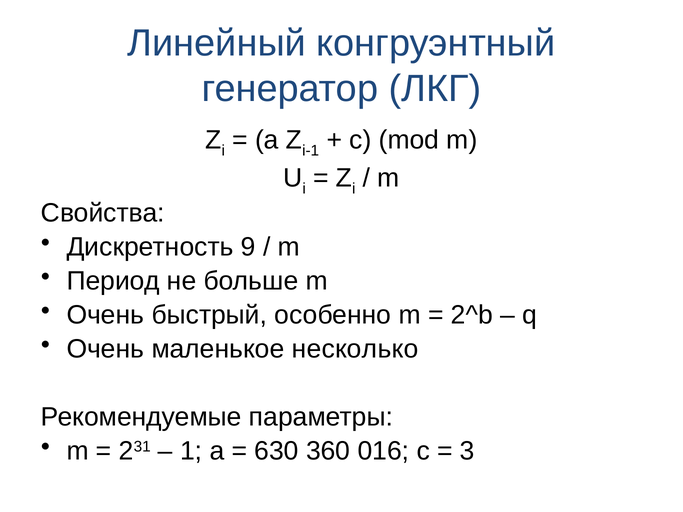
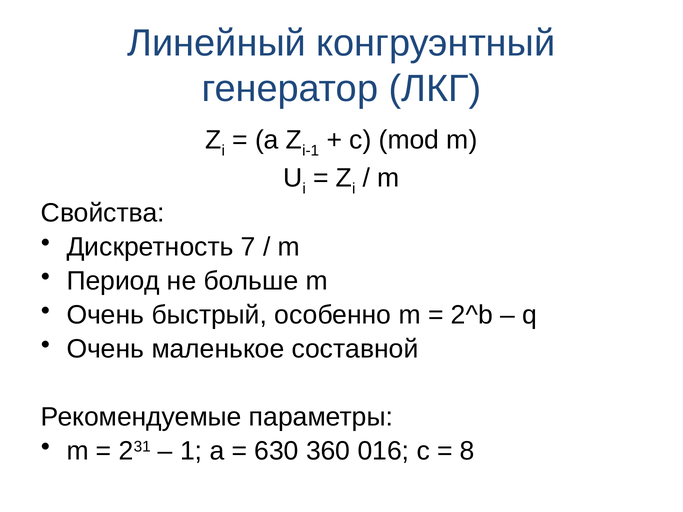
9: 9 -> 7 (248, 247)
несколько: несколько -> составной (355, 349)
3: 3 -> 8 (467, 451)
